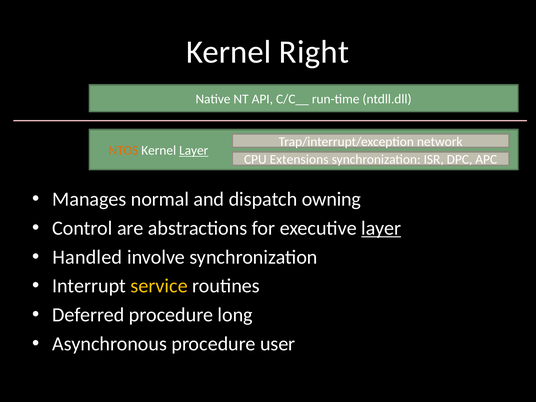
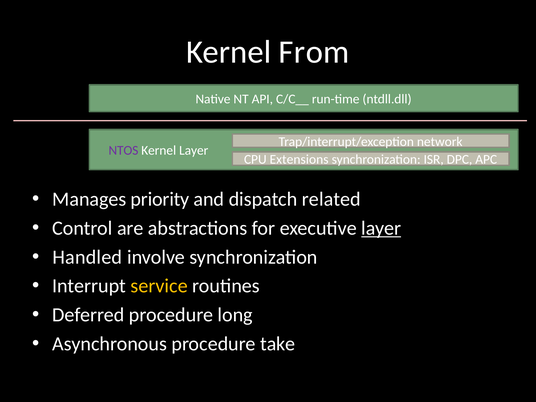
Right: Right -> From (314, 52)
NTOS colour: orange -> purple (123, 151)
Layer underline: present -> none (194, 151)
normal: normal -> priority (160, 199)
owning: owning -> related (331, 199)
user: user -> take (278, 344)
